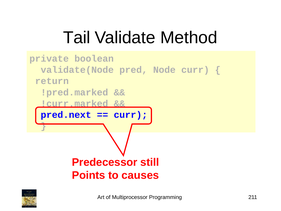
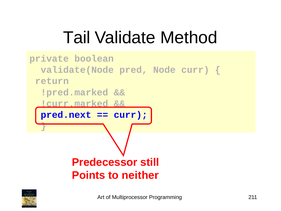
causes: causes -> neither (140, 175)
